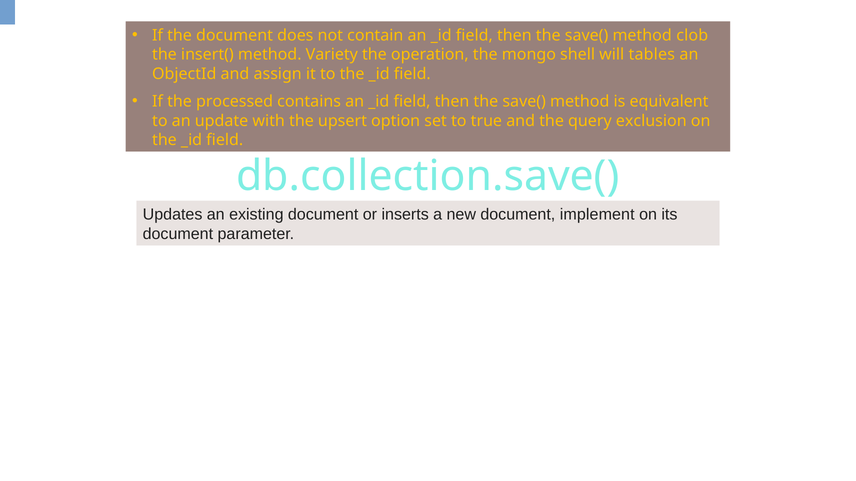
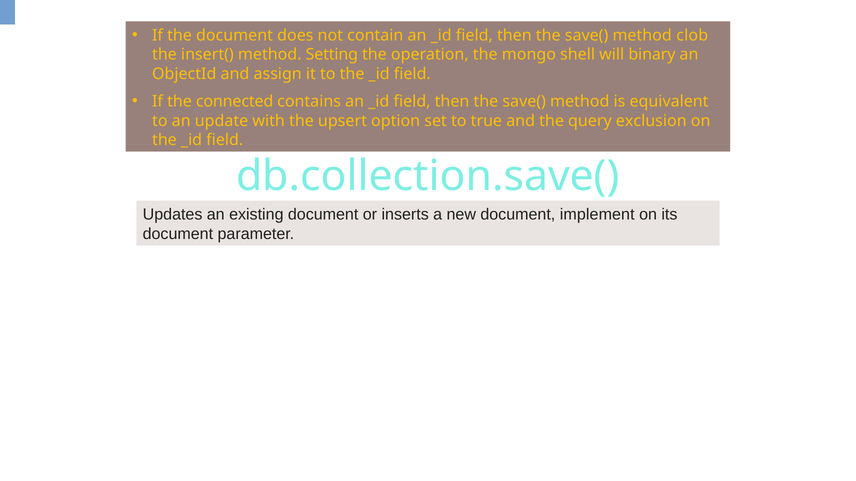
Variety: Variety -> Setting (332, 55)
tables: tables -> binary (652, 55)
processed: processed -> connected (235, 102)
